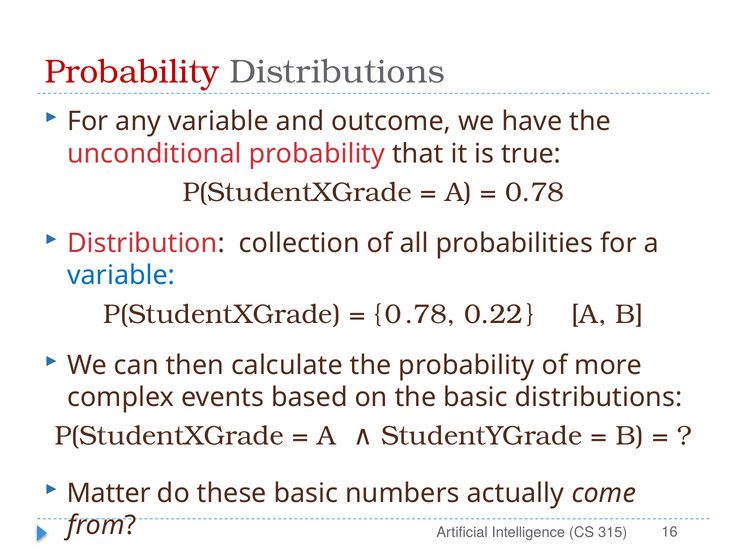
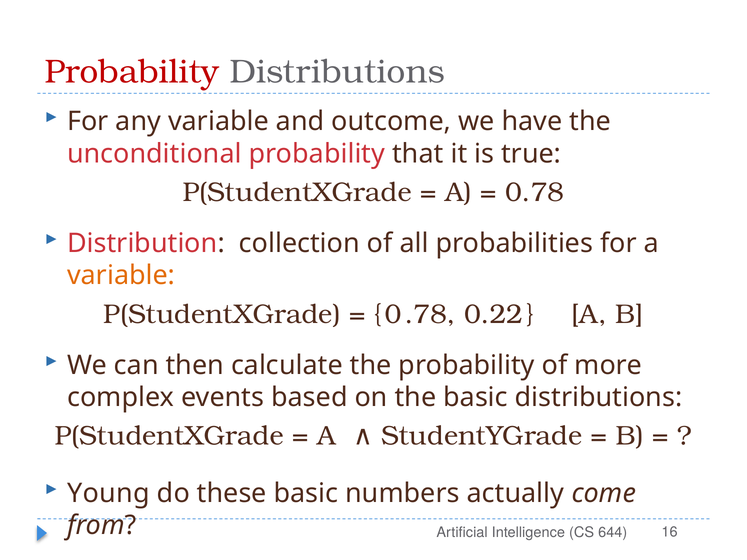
variable colour: blue -> orange (121, 276)
Matter: Matter -> Young (108, 493)
315: 315 -> 644 (613, 533)
